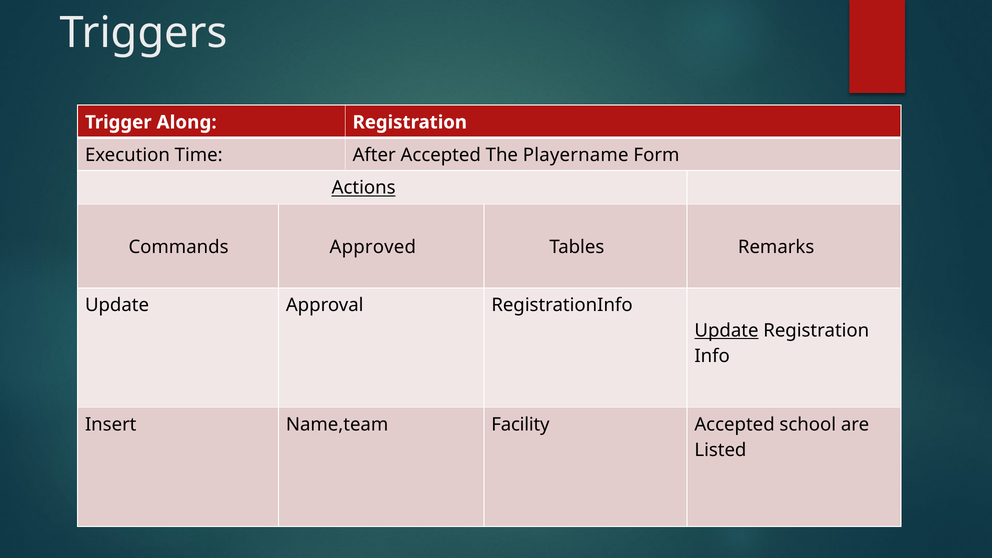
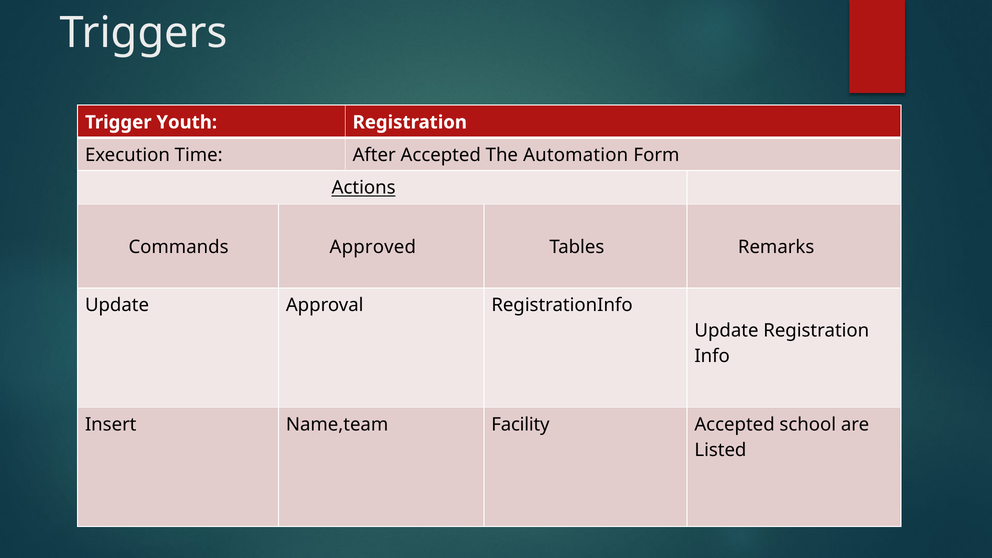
Along: Along -> Youth (187, 122)
Playername: Playername -> Automation (576, 155)
Update underline: present -> none (726, 331)
